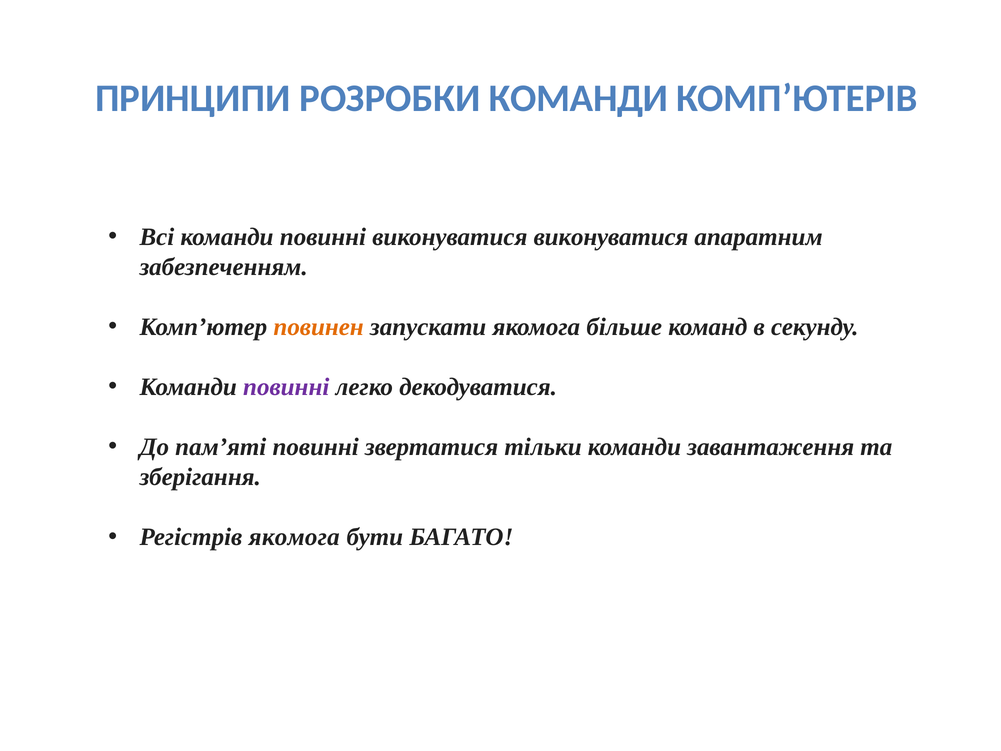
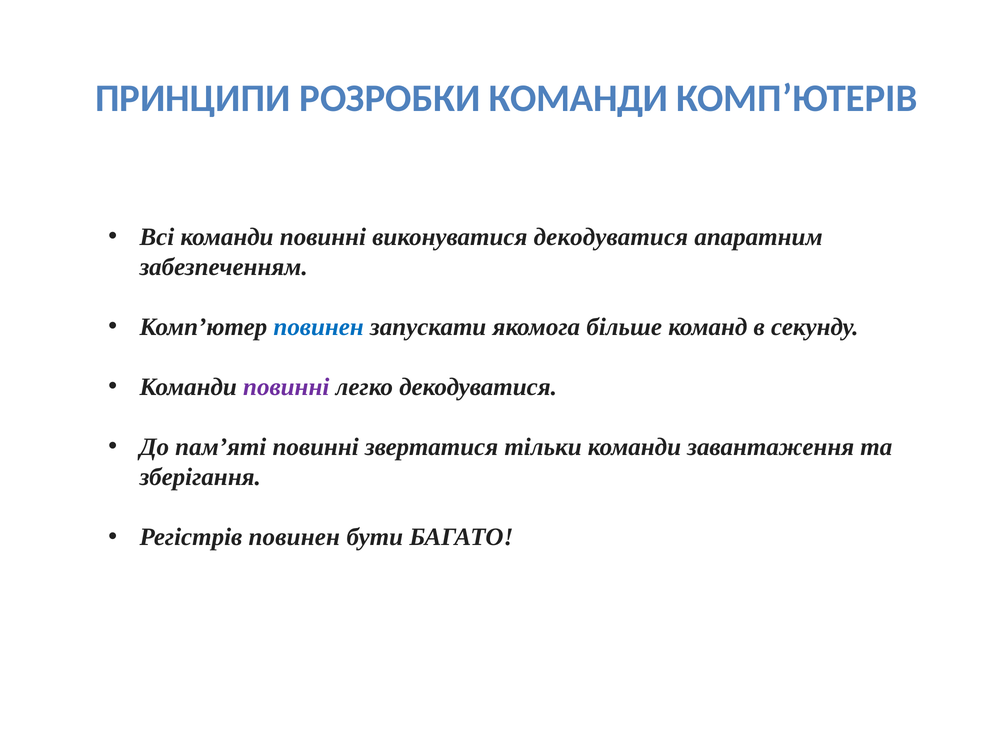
виконуватися виконуватися: виконуватися -> декодуватися (611, 237)
повинен colour: orange -> blue (319, 327)
Регістрів якомога: якомога -> повинен (294, 537)
